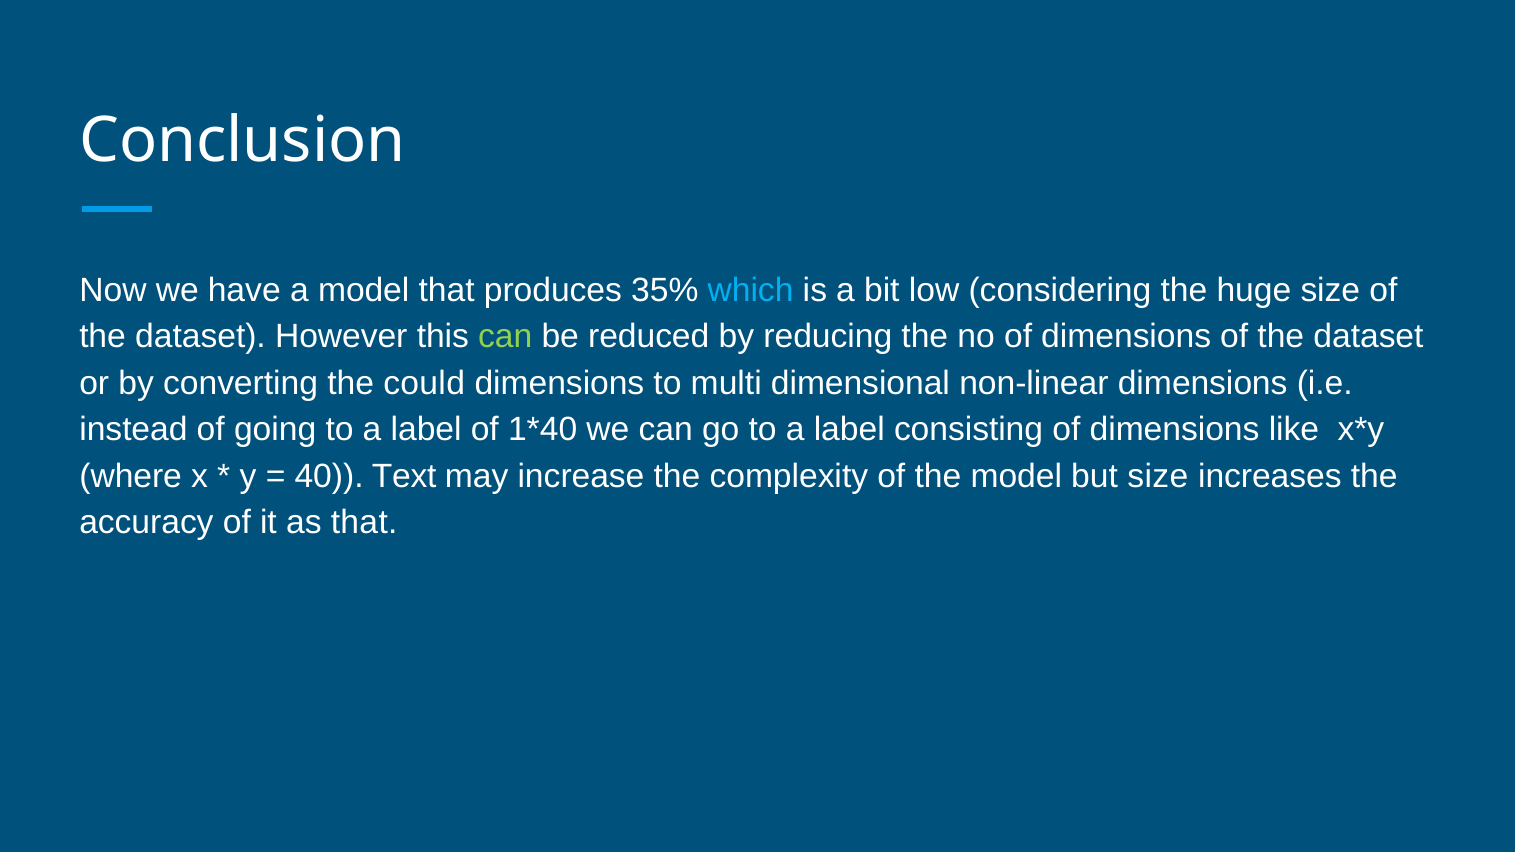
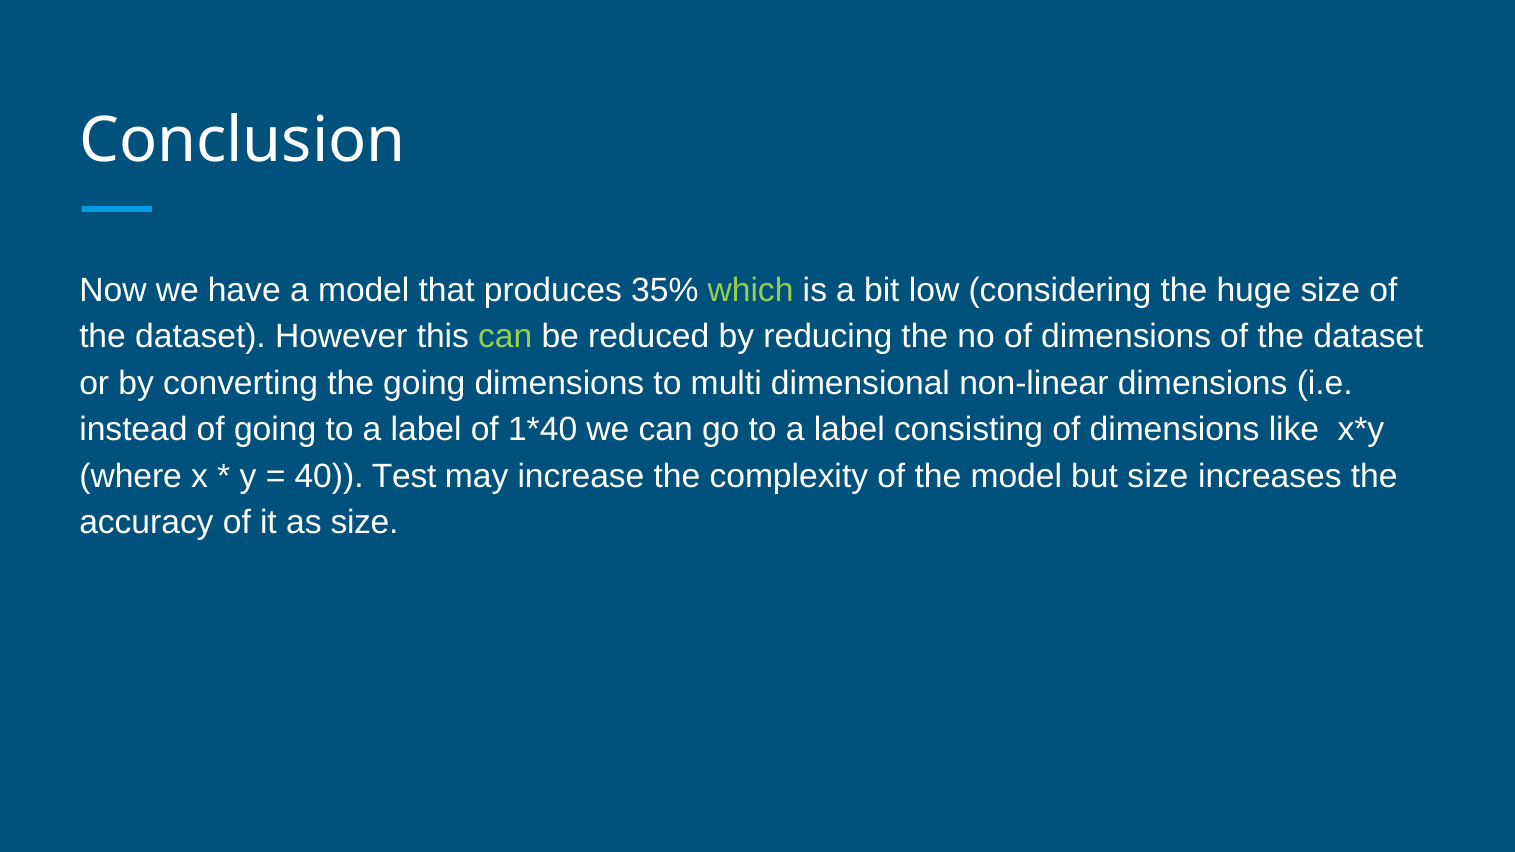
which colour: light blue -> light green (751, 291)
the could: could -> going (424, 383)
Text: Text -> Test (404, 476)
as that: that -> size (364, 523)
